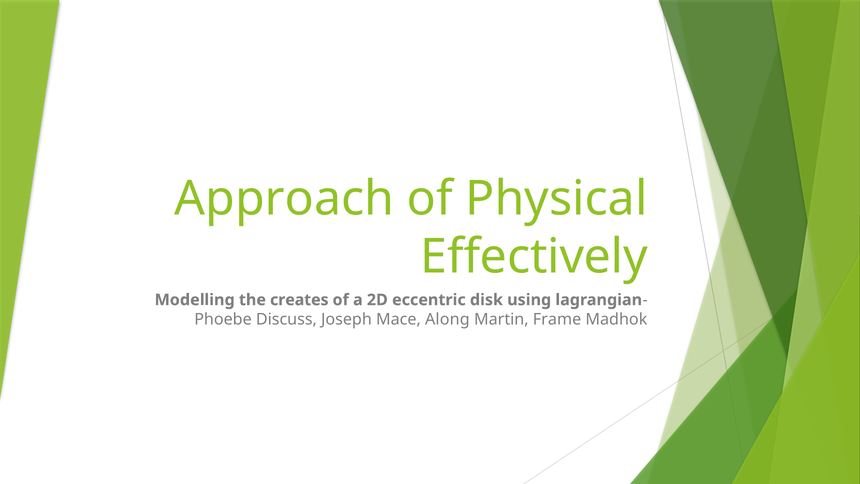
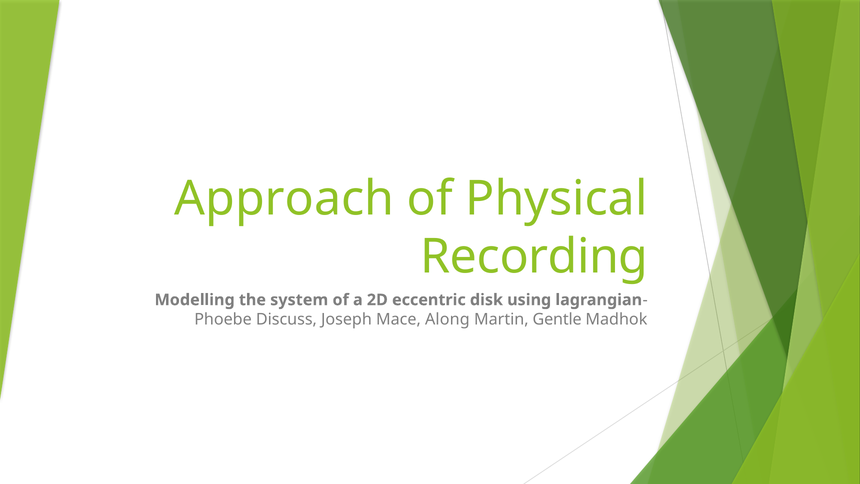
Effectively: Effectively -> Recording (534, 257)
creates: creates -> system (299, 300)
Frame: Frame -> Gentle (557, 319)
